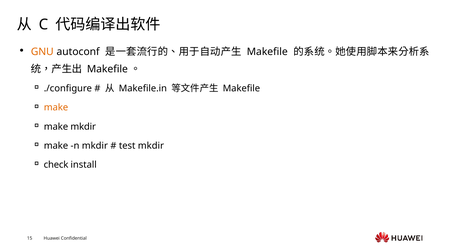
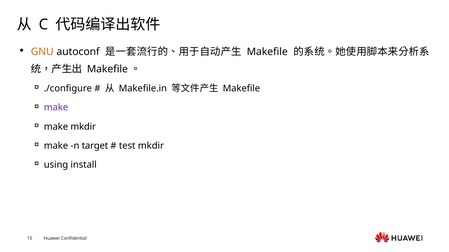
make colour: orange -> purple (56, 108)
n mkdir: mkdir -> target (95, 146)
check: check -> using (56, 165)
